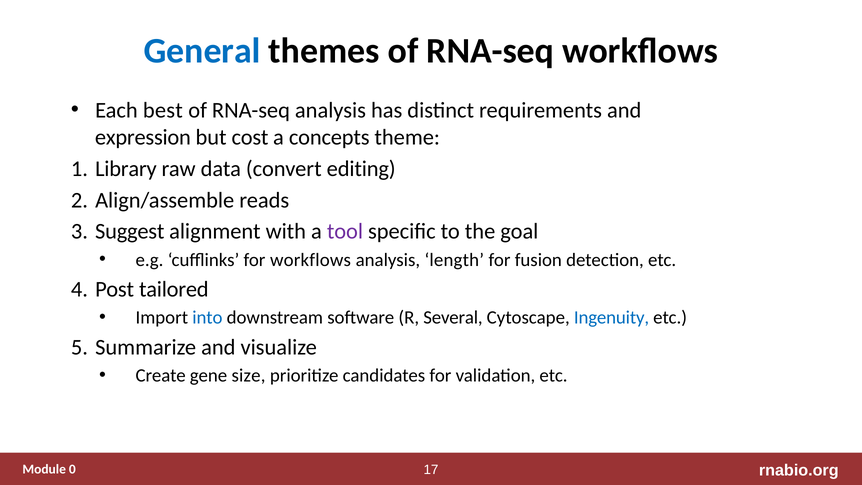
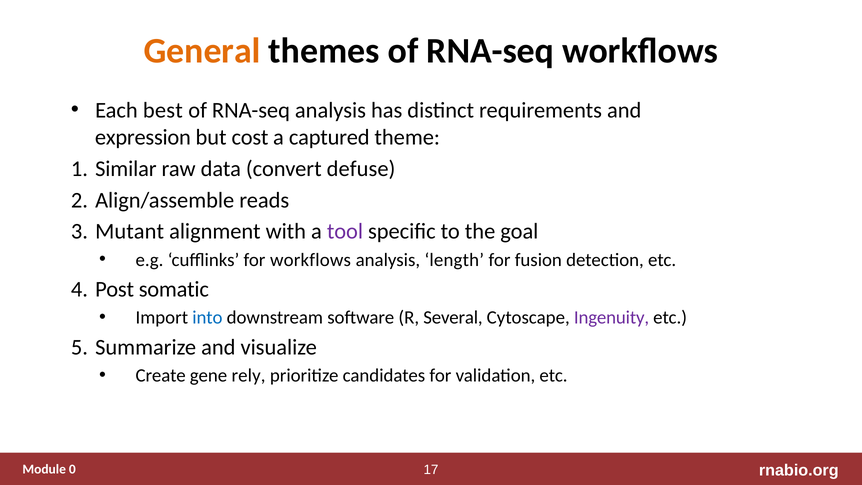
General colour: blue -> orange (202, 51)
concepts: concepts -> captured (329, 137)
Library: Library -> Similar (126, 169)
editing: editing -> defuse (361, 169)
Suggest: Suggest -> Mutant (130, 231)
tailored: tailored -> somatic (174, 289)
Ingenuity colour: blue -> purple (612, 318)
size: size -> rely (249, 375)
